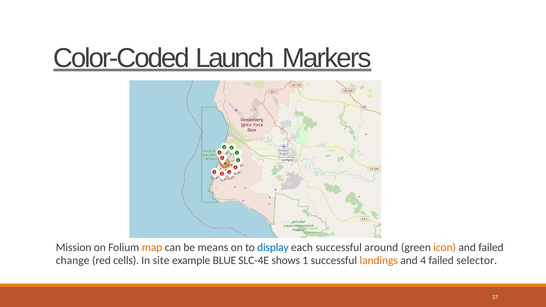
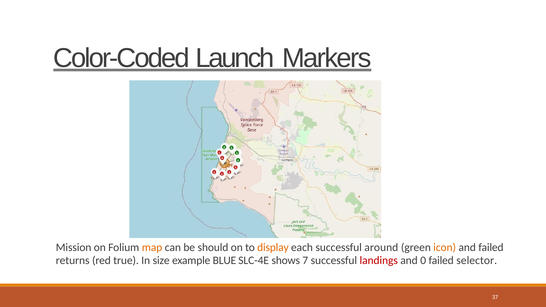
means: means -> should (213, 248)
display colour: blue -> orange (273, 248)
change: change -> returns (73, 261)
cells: cells -> true (126, 261)
site: site -> size (161, 261)
1: 1 -> 7 (305, 261)
landings colour: orange -> red (379, 261)
4: 4 -> 0 (423, 261)
